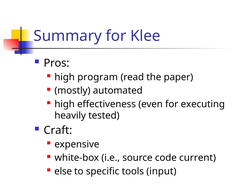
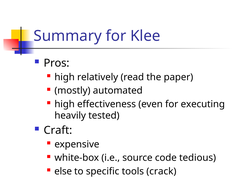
program: program -> relatively (98, 77)
current: current -> tedious (198, 158)
input: input -> crack (161, 171)
